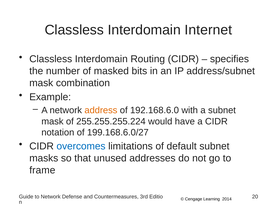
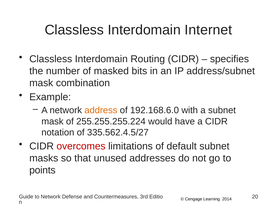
199.168.6.0/27: 199.168.6.0/27 -> 335.562.4.5/27 (118, 132)
overcomes colour: blue -> red (81, 146)
frame: frame -> points (42, 170)
